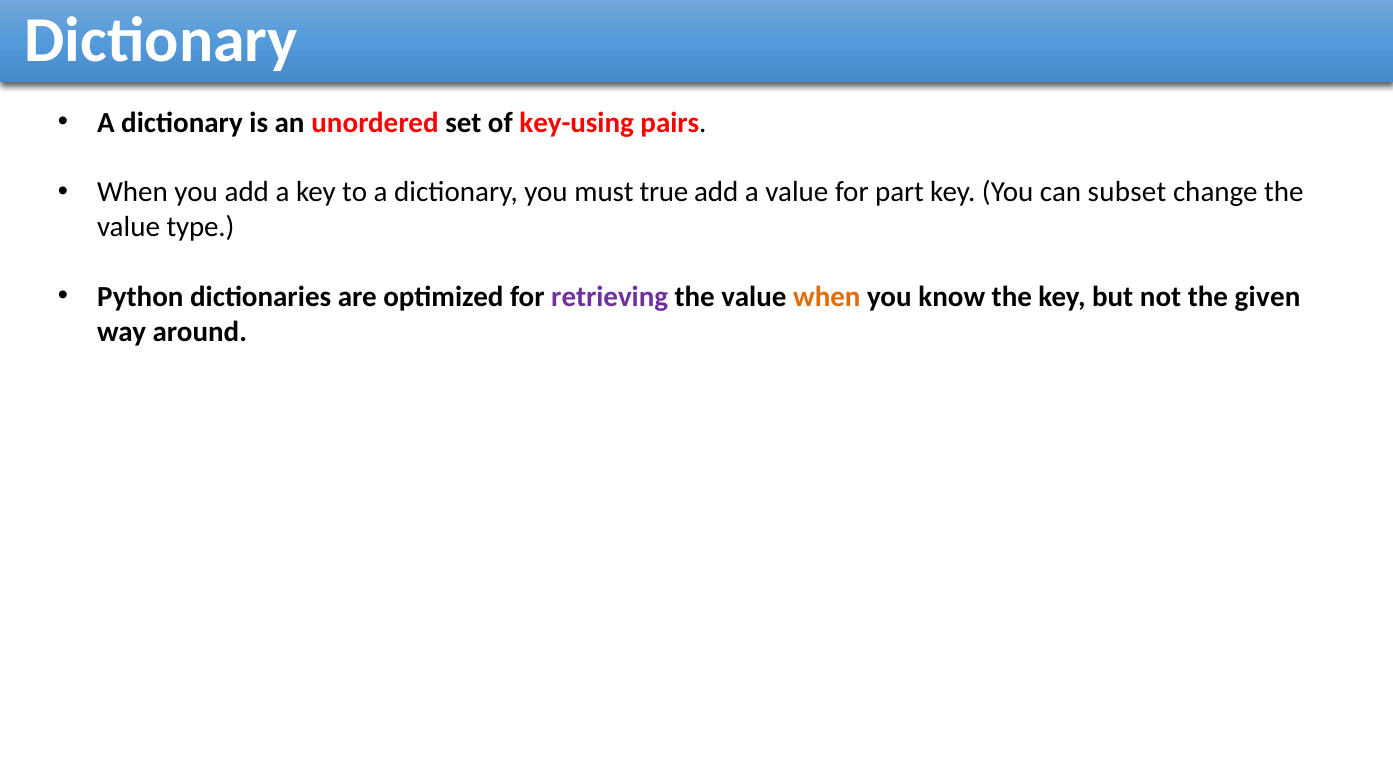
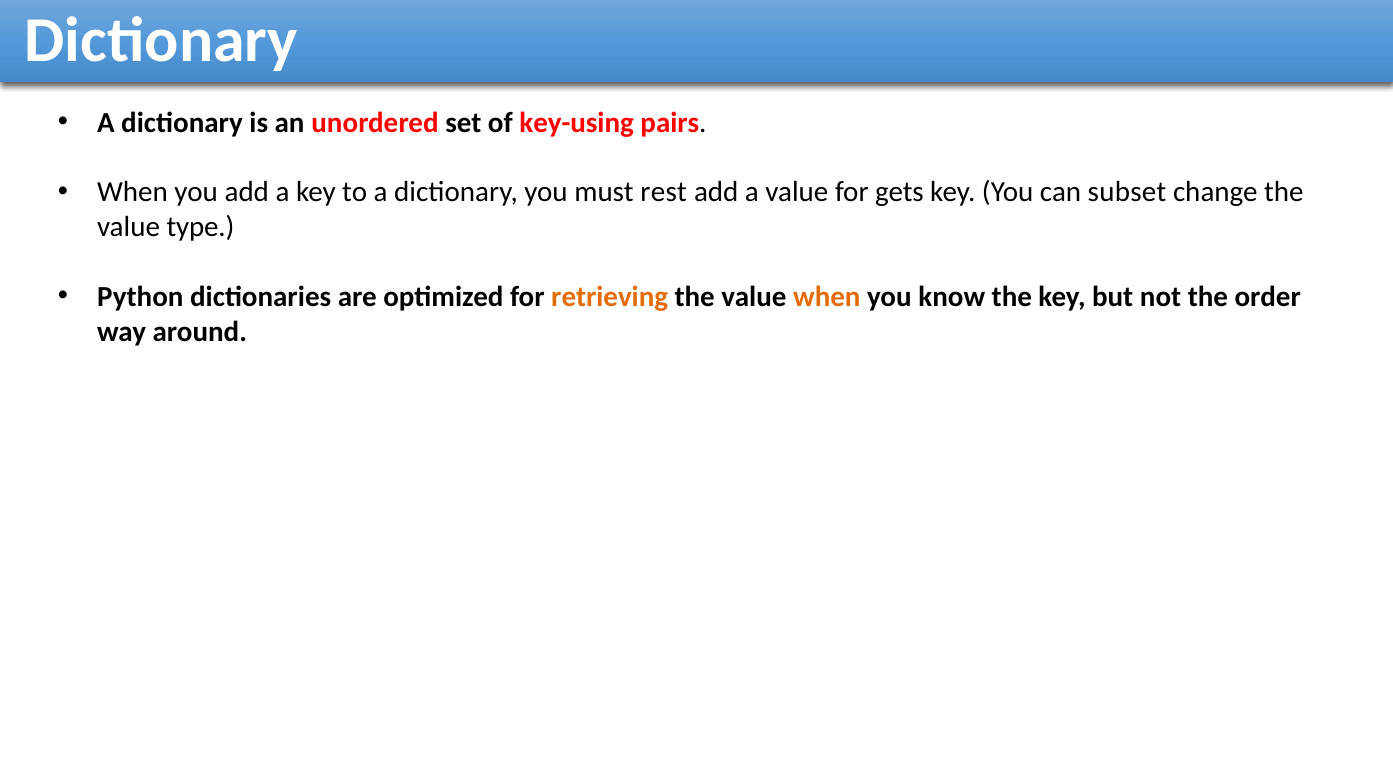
true: true -> rest (664, 192)
part: part -> gets (899, 192)
retrieving colour: purple -> orange (610, 297)
given: given -> order (1268, 297)
